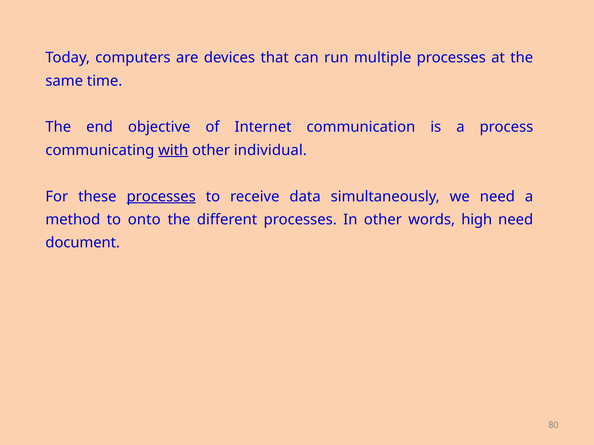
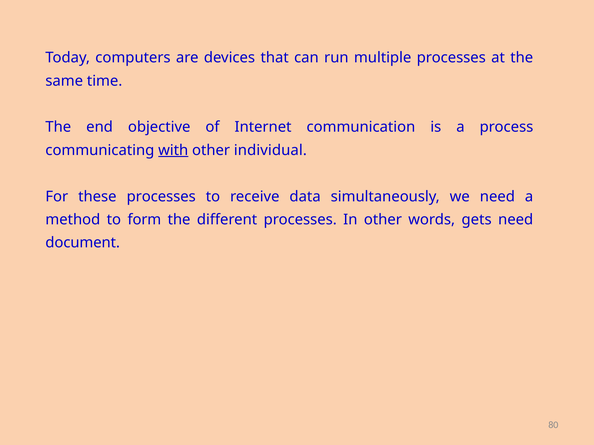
processes underline: present -> none (161, 197)
onto: onto -> form (144, 220)
high: high -> gets (477, 220)
